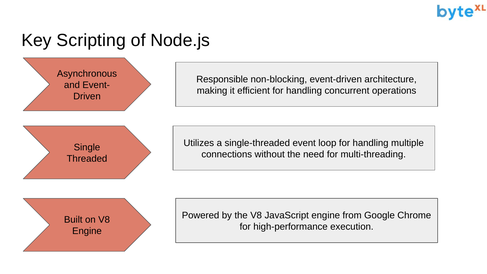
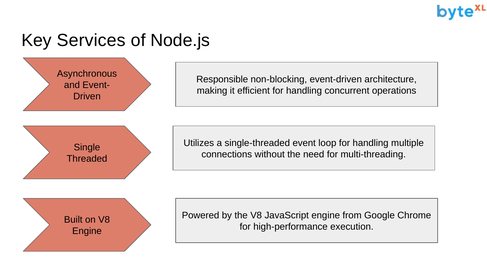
Scripting: Scripting -> Services (91, 40)
